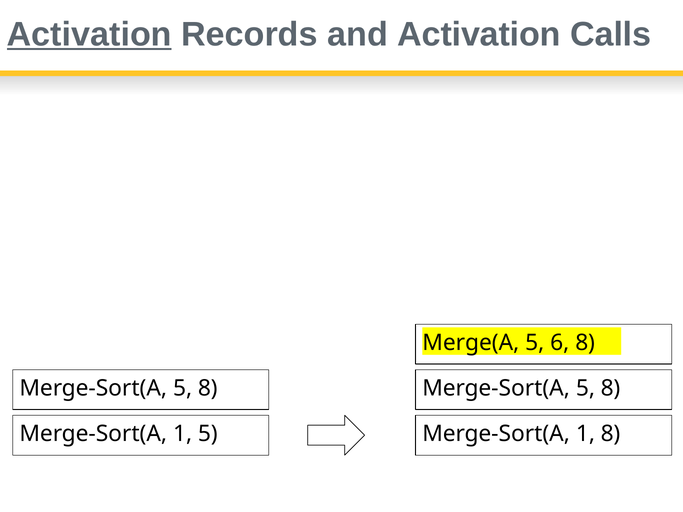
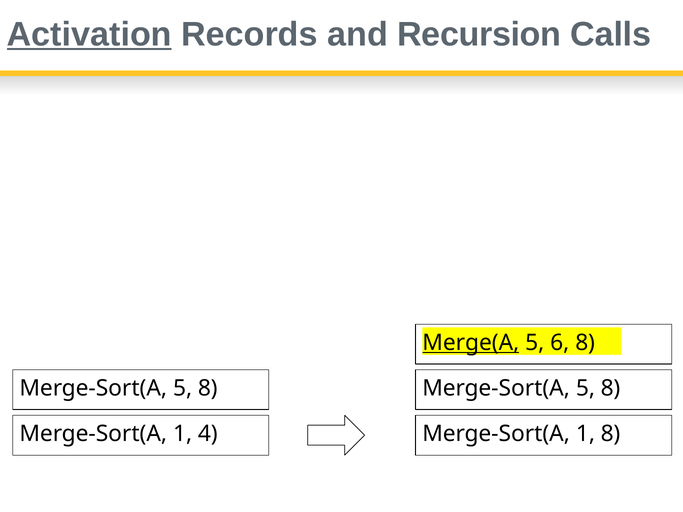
and Activation: Activation -> Recursion (479, 34)
Merge(A underline: none -> present (471, 343)
1 5: 5 -> 4 (208, 434)
